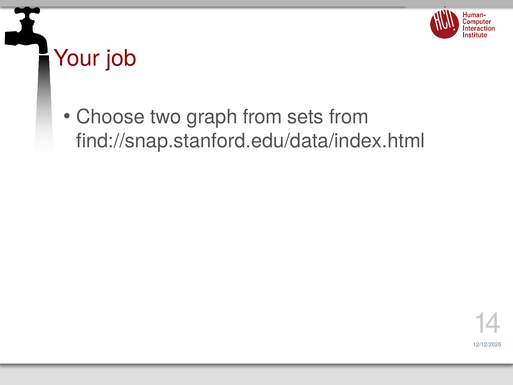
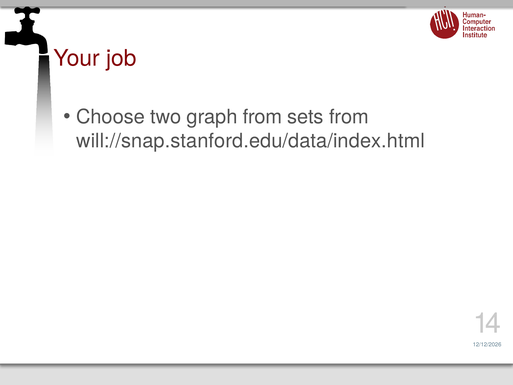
find://snap.stanford.edu/data/index.html: find://snap.stanford.edu/data/index.html -> will://snap.stanford.edu/data/index.html (251, 141)
